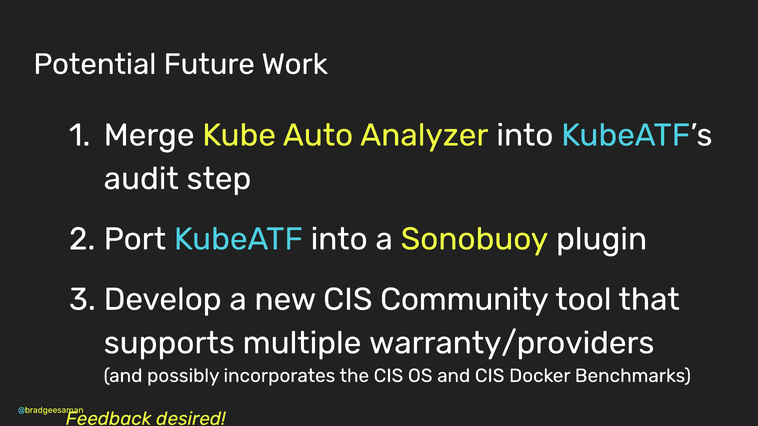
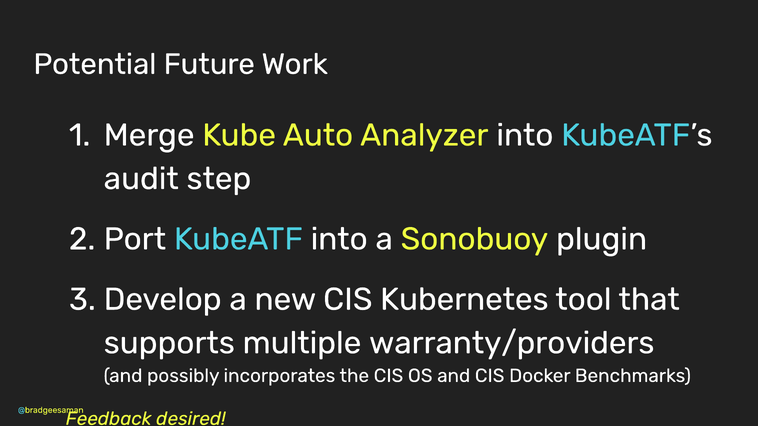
Community: Community -> Kubernetes (464, 300)
